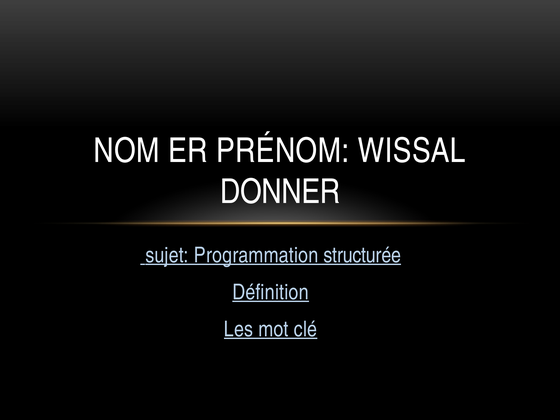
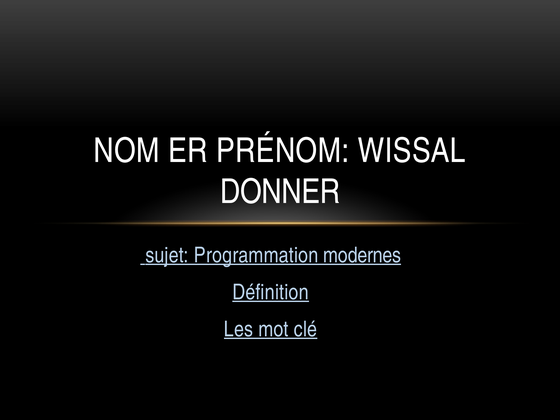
structurée: structurée -> modernes (362, 255)
